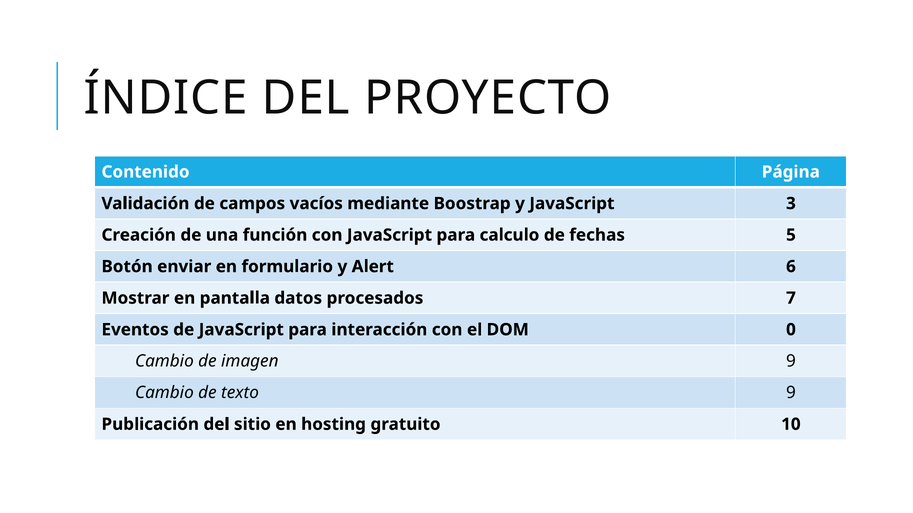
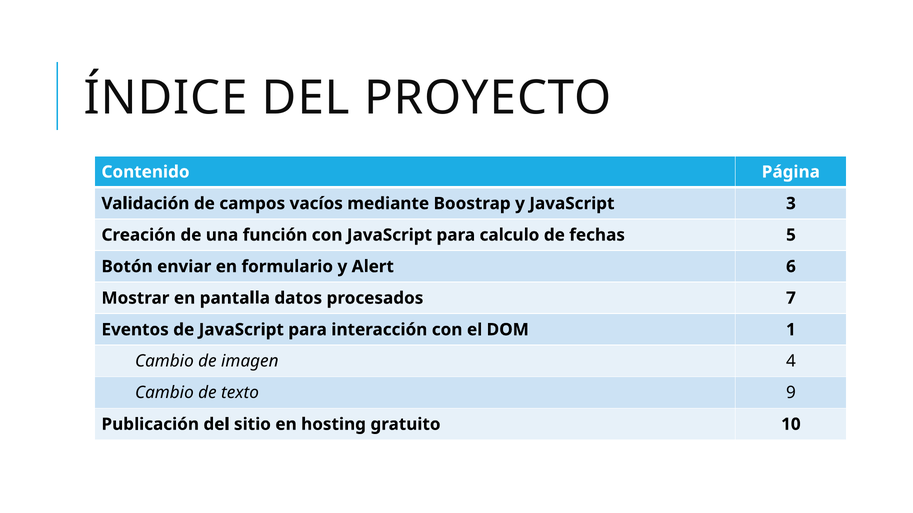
0: 0 -> 1 (791, 330)
imagen 9: 9 -> 4 (791, 362)
